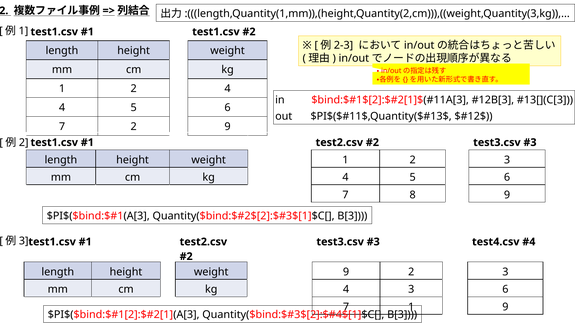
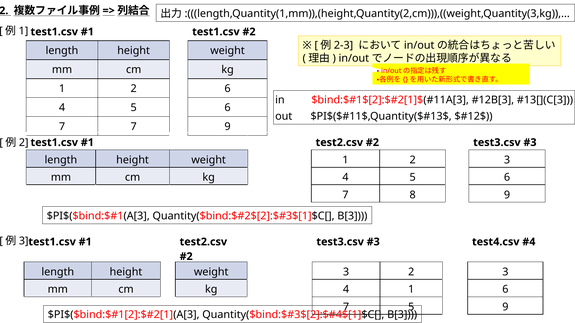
2 4: 4 -> 6 (228, 89)
7 2: 2 -> 7 (134, 127)
weight 9: 9 -> 3 (346, 272)
4 3: 3 -> 1 (411, 290)
7 1: 1 -> 5 (411, 307)
